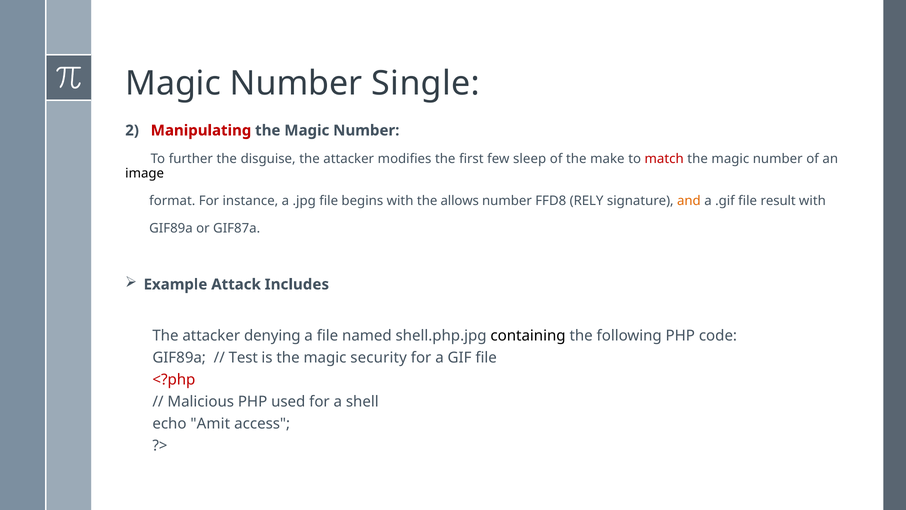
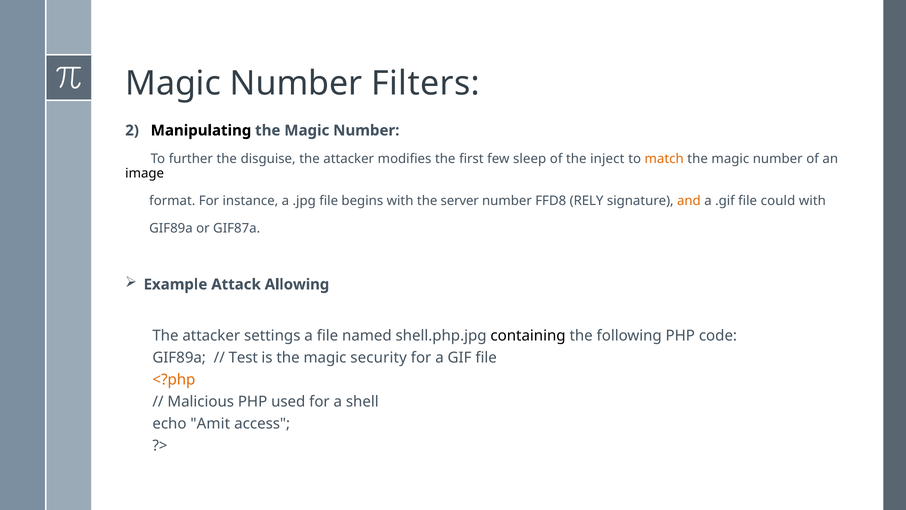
Single: Single -> Filters (426, 83)
Manipulating colour: red -> black (201, 130)
make: make -> inject (607, 159)
match colour: red -> orange (664, 159)
allows: allows -> server (460, 201)
result: result -> could (778, 201)
Includes: Includes -> Allowing (297, 284)
denying: denying -> settings (272, 336)
<?php colour: red -> orange (174, 380)
